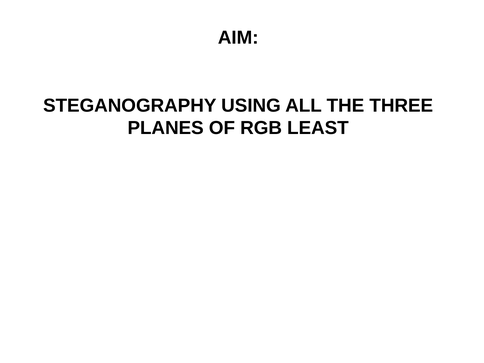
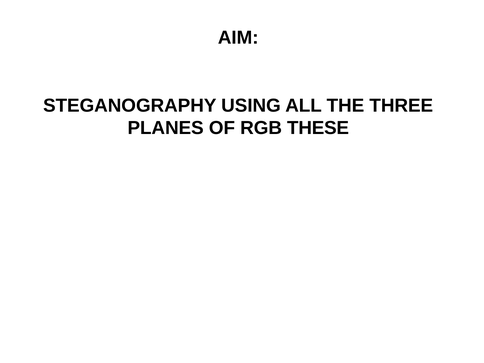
LEAST: LEAST -> THESE (318, 128)
